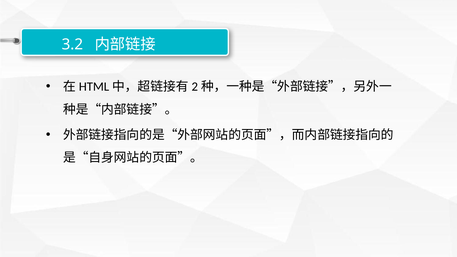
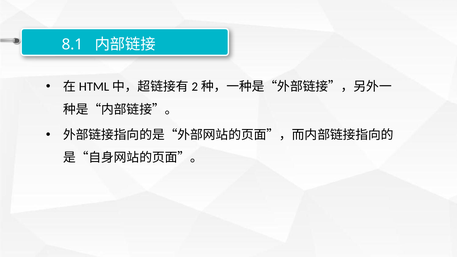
3.2: 3.2 -> 8.1 (72, 45)
